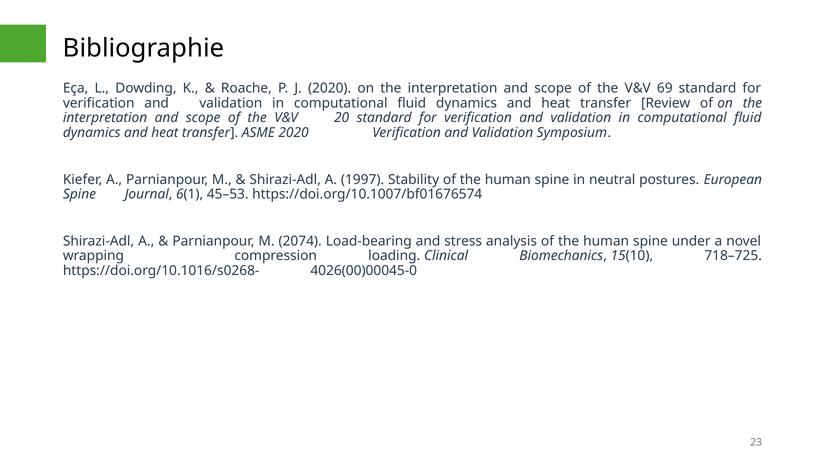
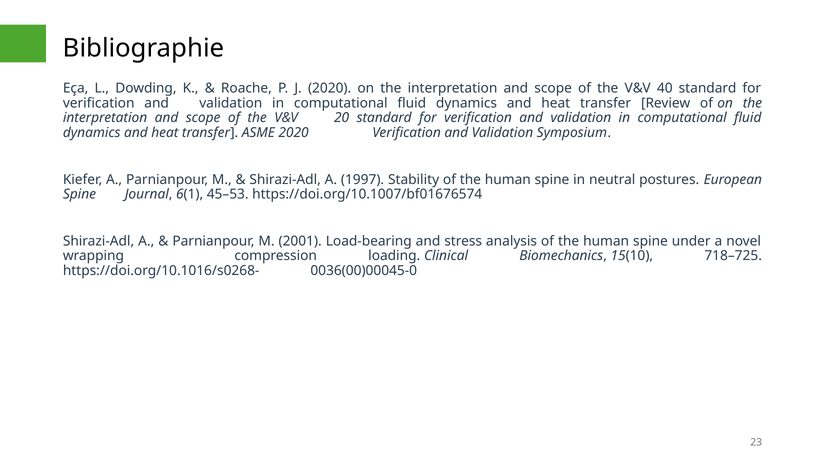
69: 69 -> 40 (665, 88)
2074: 2074 -> 2001 (300, 241)
4026(00)00045-0: 4026(00)00045-0 -> 0036(00)00045-0 (364, 271)
